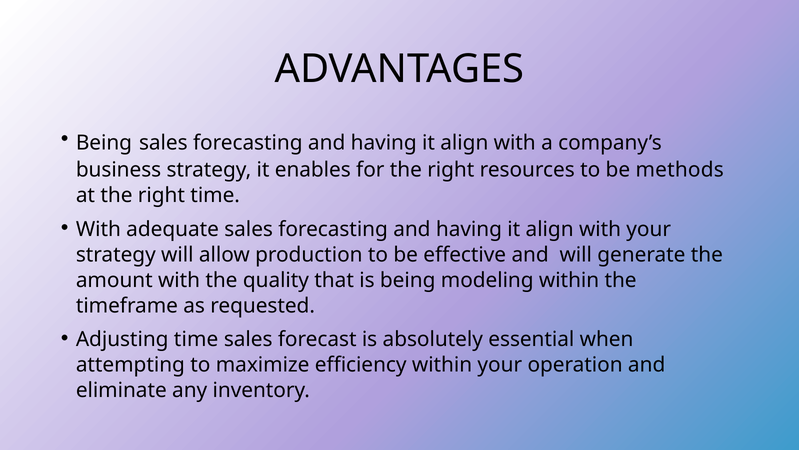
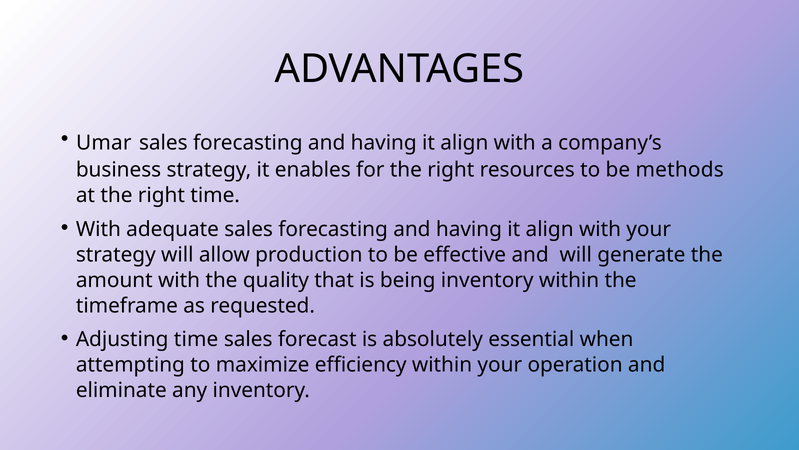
Being: Being -> Umar (104, 143)
being modeling: modeling -> inventory (487, 280)
